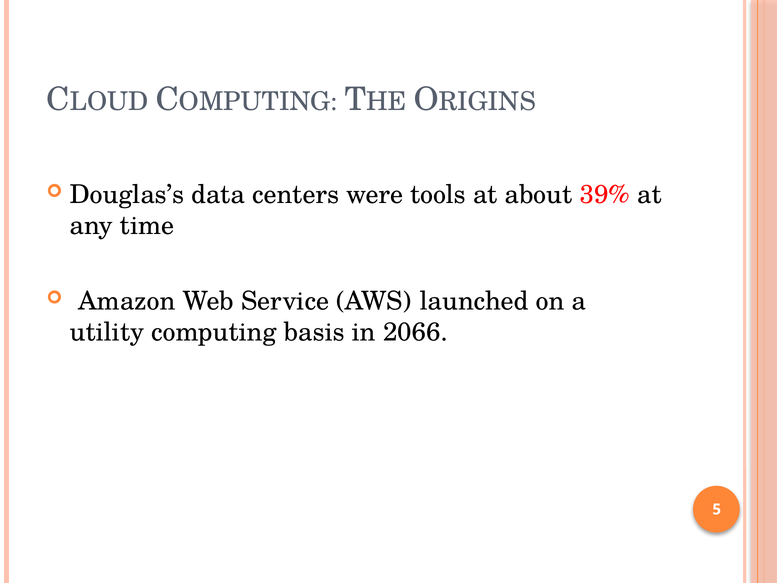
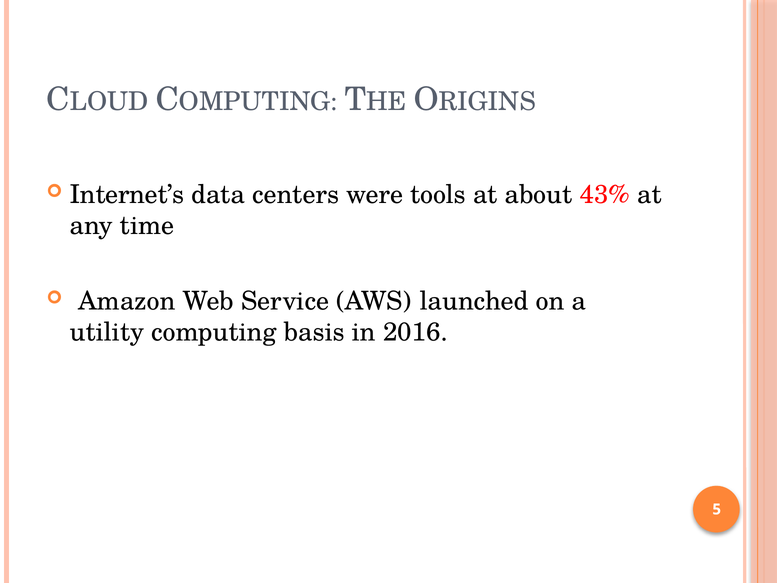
Douglas’s: Douglas’s -> Internet’s (127, 195)
39%: 39% -> 43% (605, 195)
2066: 2066 -> 2016 (415, 332)
